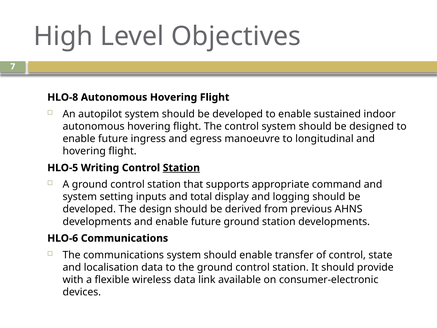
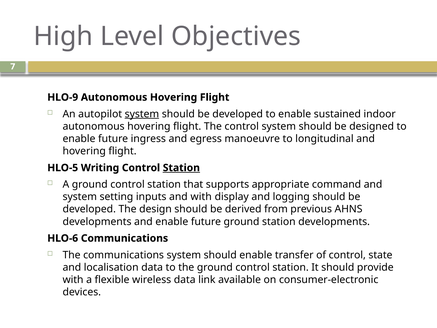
HLO-8: HLO-8 -> HLO-9 (63, 97)
system underline: none -> present (142, 114)
and total: total -> with (201, 197)
